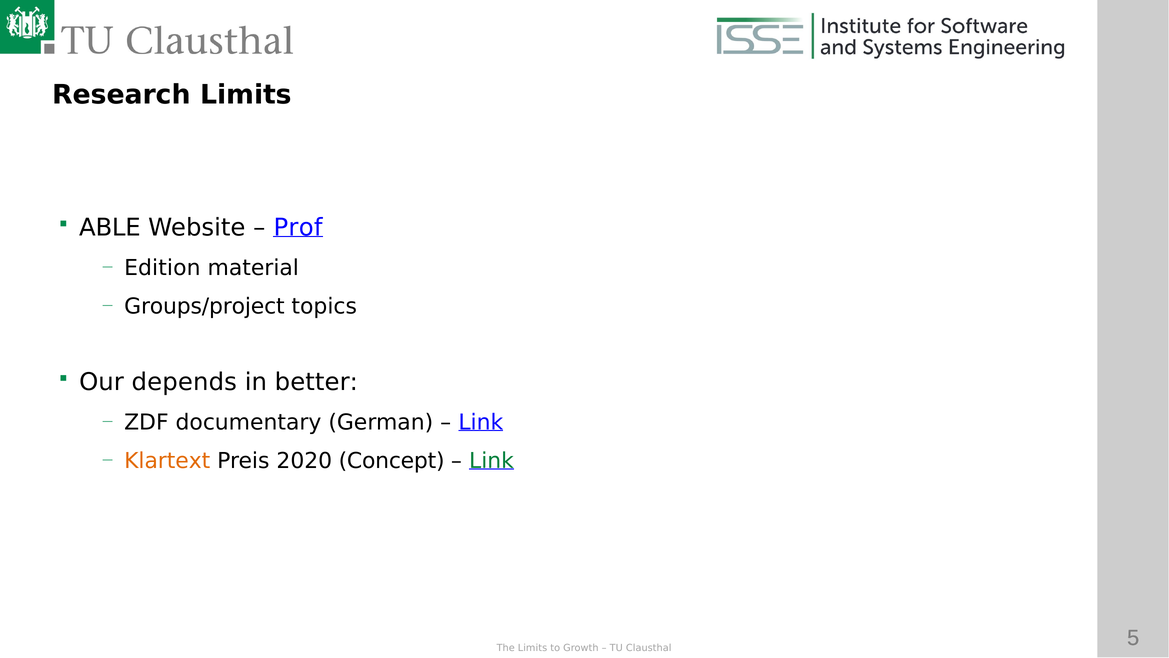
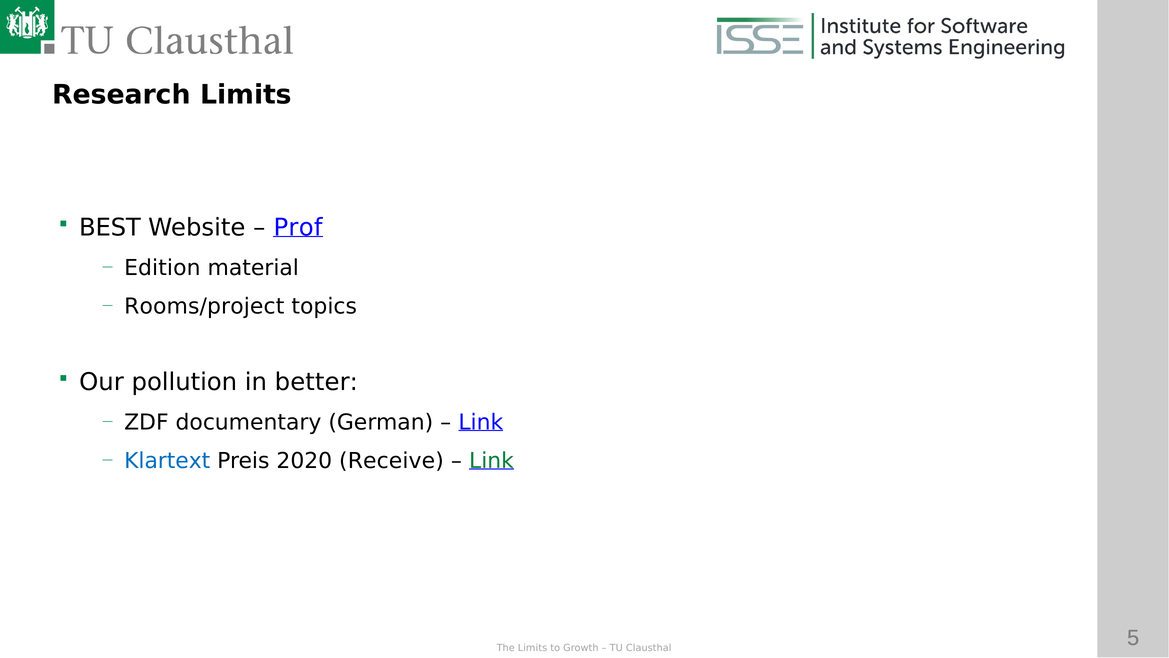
ABLE: ABLE -> BEST (110, 227)
Groups/project: Groups/project -> Rooms/project (204, 306)
depends: depends -> pollution (184, 382)
Klartext colour: orange -> blue (167, 461)
Concept: Concept -> Receive (391, 461)
